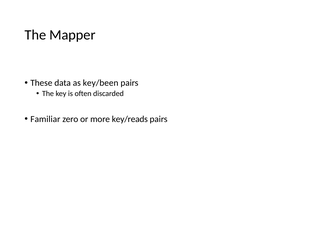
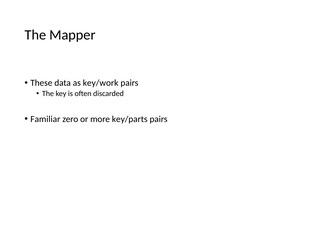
key/been: key/been -> key/work (101, 83)
key/reads: key/reads -> key/parts (130, 119)
